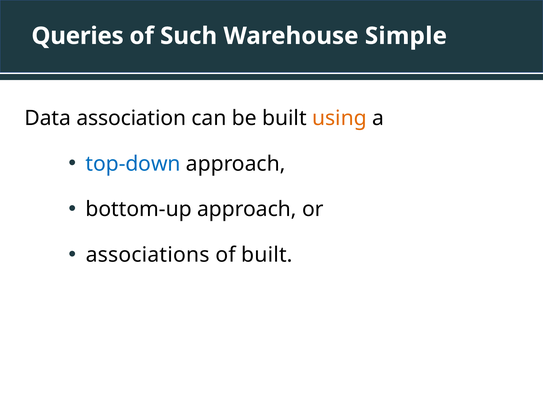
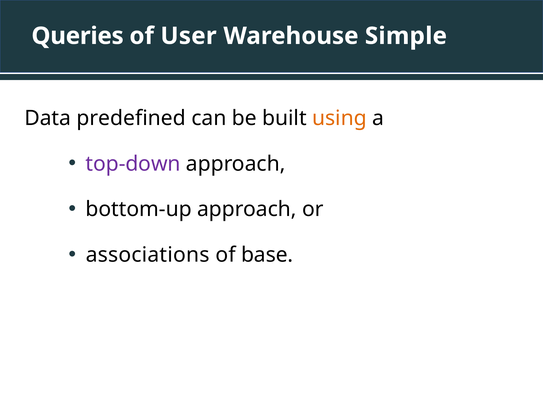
Such: Such -> User (189, 36)
association: association -> predefined (131, 118)
top-down colour: blue -> purple (133, 164)
of built: built -> base (267, 255)
